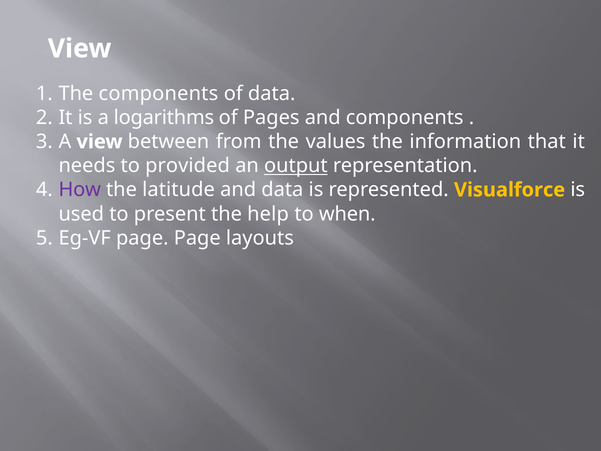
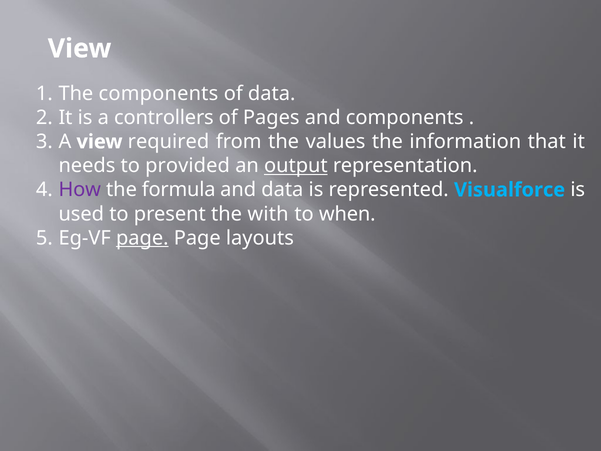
logarithms: logarithms -> controllers (164, 118)
between: between -> required (168, 142)
latitude: latitude -> formula (179, 190)
Visualforce colour: yellow -> light blue (510, 190)
help: help -> with (268, 214)
page underline: none -> present (142, 238)
